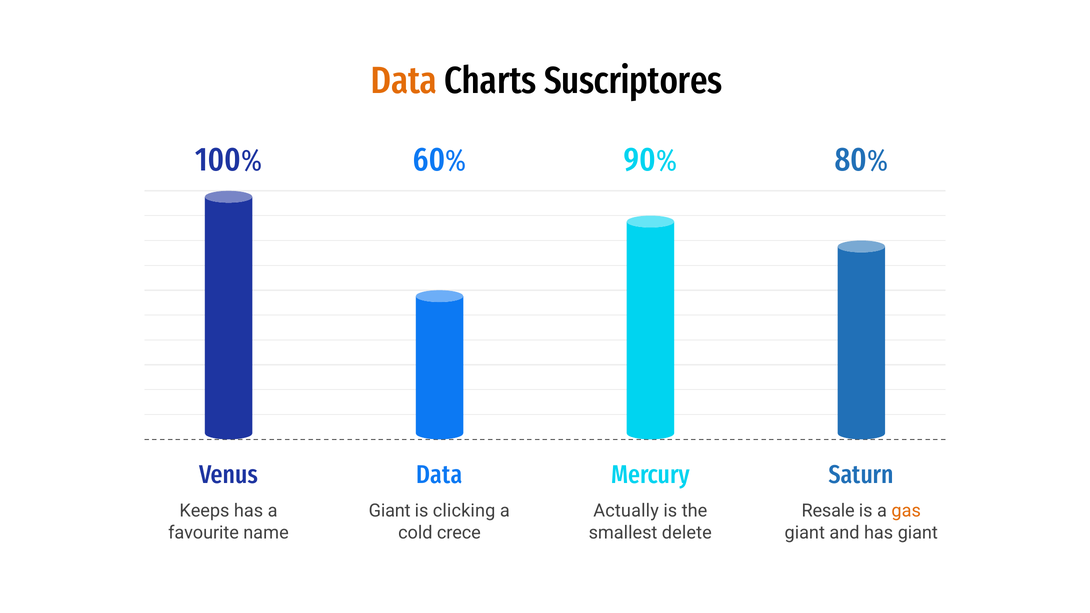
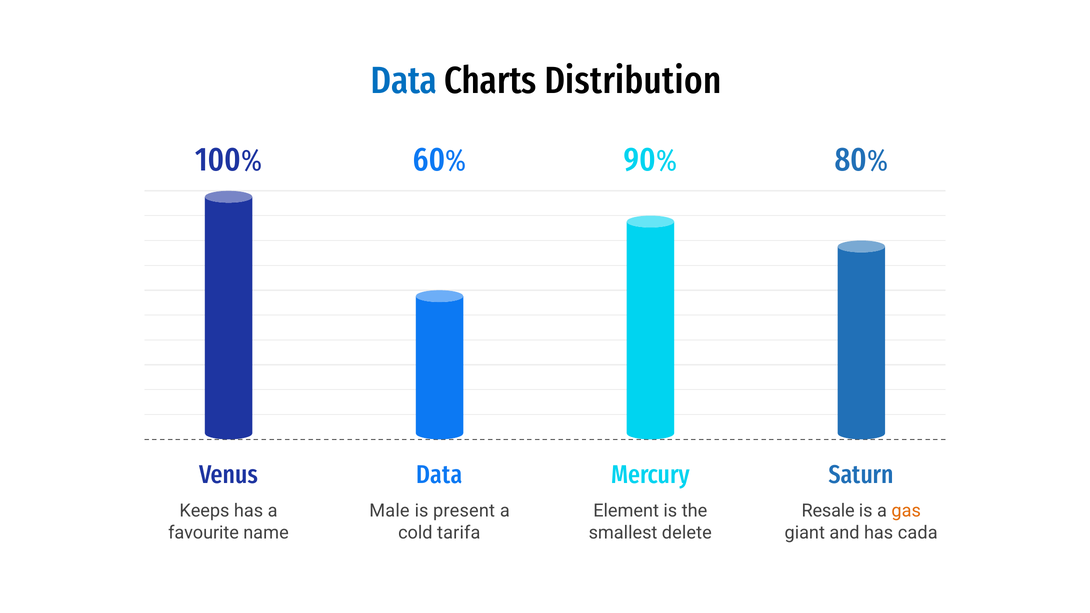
Data colour: orange -> blue (404, 81)
Suscriptores: Suscriptores -> Distribution (633, 81)
Giant: Giant -> Male (389, 511)
clicking: clicking -> present (464, 511)
Actually: Actually -> Element (626, 511)
crece: crece -> tarifa (459, 533)
has giant: giant -> cada (918, 533)
